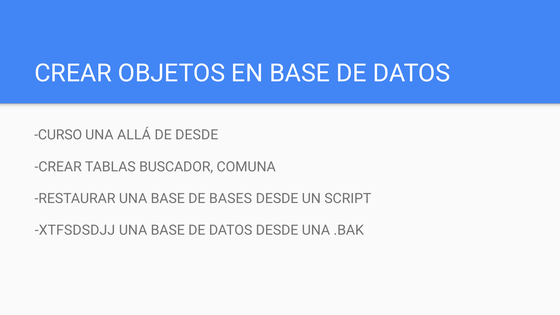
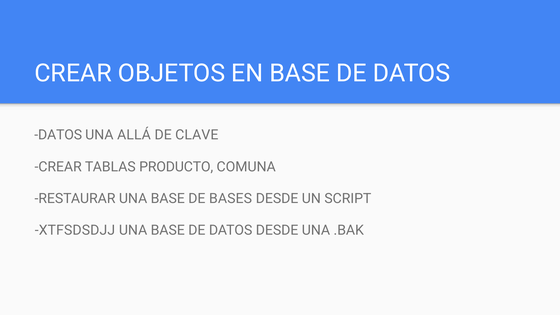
CURSO: CURSO -> DATOS (58, 135)
DE DESDE: DESDE -> CLAVE (197, 135)
BUSCADOR: BUSCADOR -> PRODUCTO (176, 167)
